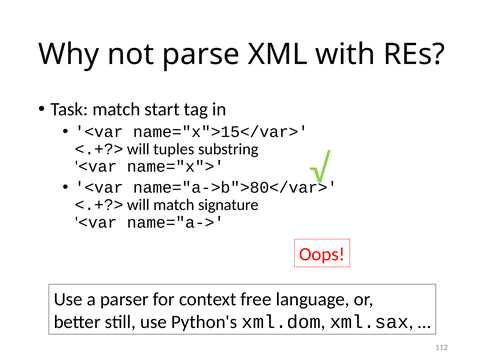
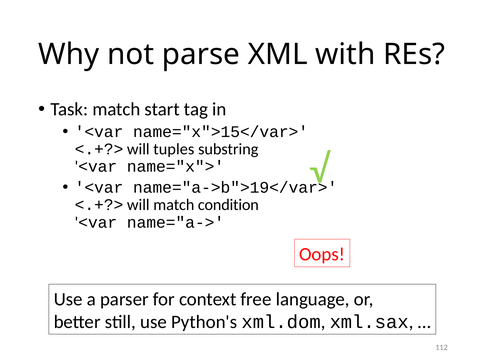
name="a->b">80</var>: name="a->b">80</var> -> name="a->b">19</var> (235, 188)
signature: signature -> condition (228, 205)
